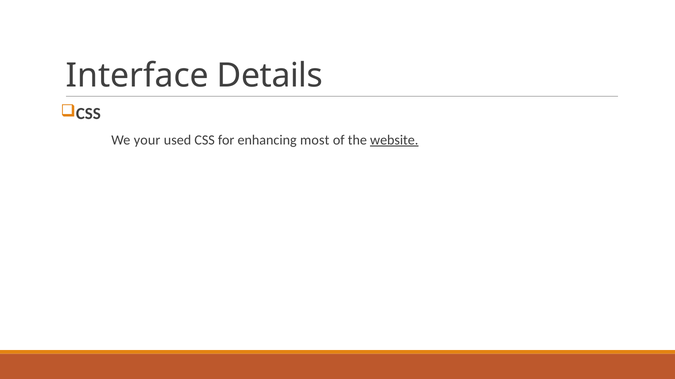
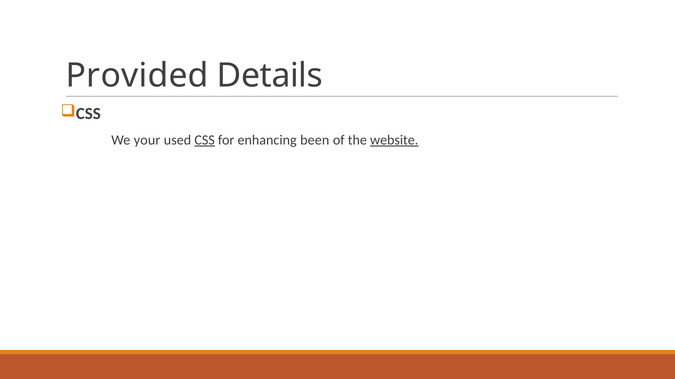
Interface: Interface -> Provided (137, 76)
CSS underline: none -> present (205, 140)
most: most -> been (315, 140)
